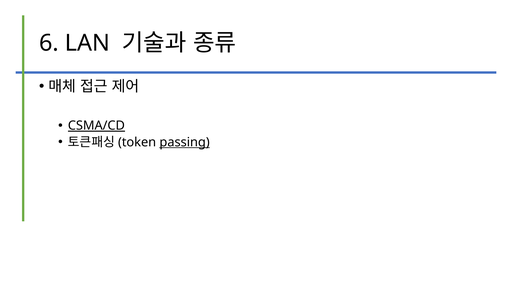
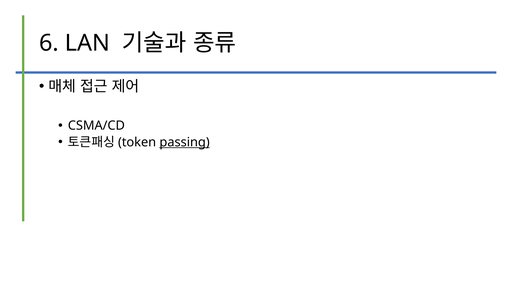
CSMA/CD underline: present -> none (96, 126)
